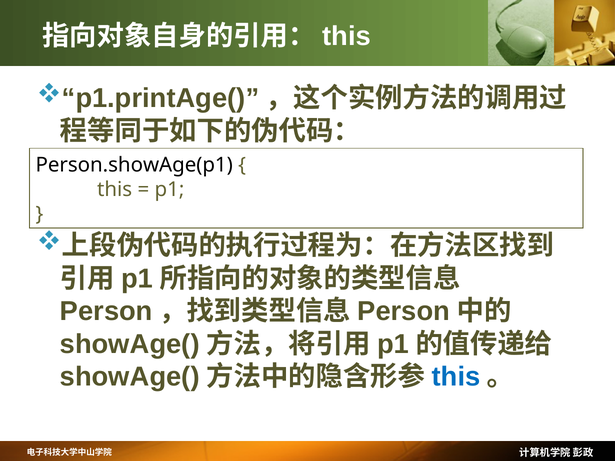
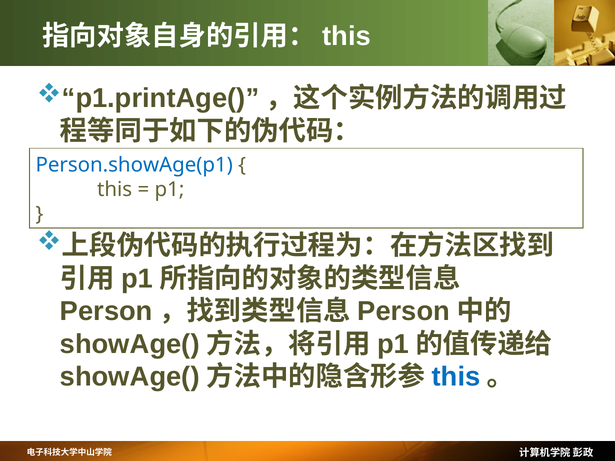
Person.showAge(p1 colour: black -> blue (134, 165)
